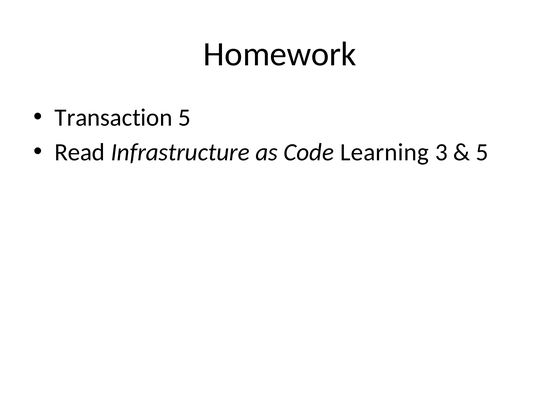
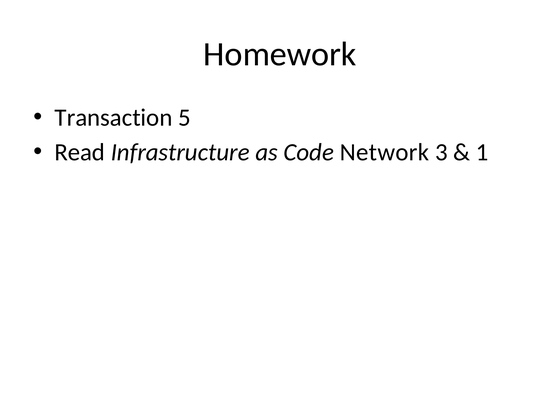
Learning: Learning -> Network (384, 152)
5: 5 -> 1 (482, 152)
